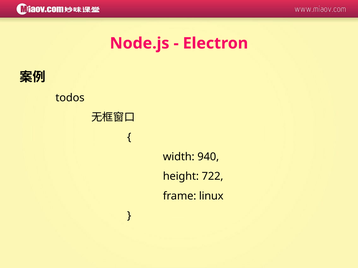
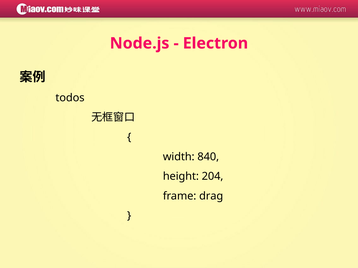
940: 940 -> 840 (208, 157)
722: 722 -> 204 (213, 177)
linux: linux -> drag (211, 196)
